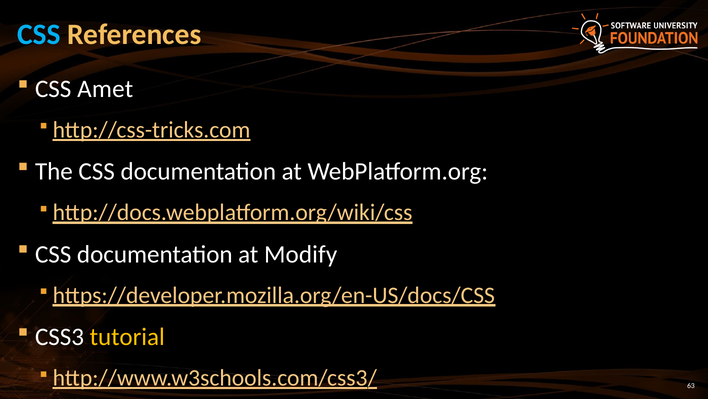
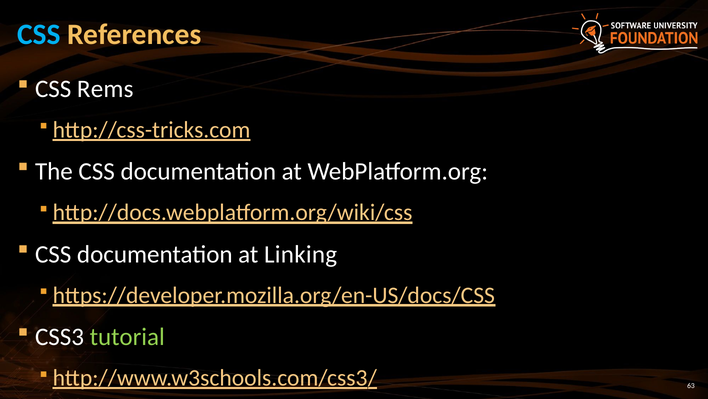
Amet: Amet -> Rems (105, 89)
Modify: Modify -> Linking (301, 254)
tutorial colour: yellow -> light green (127, 336)
